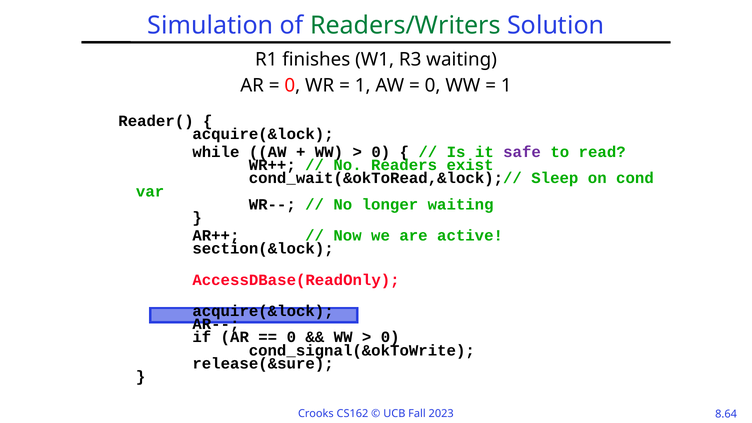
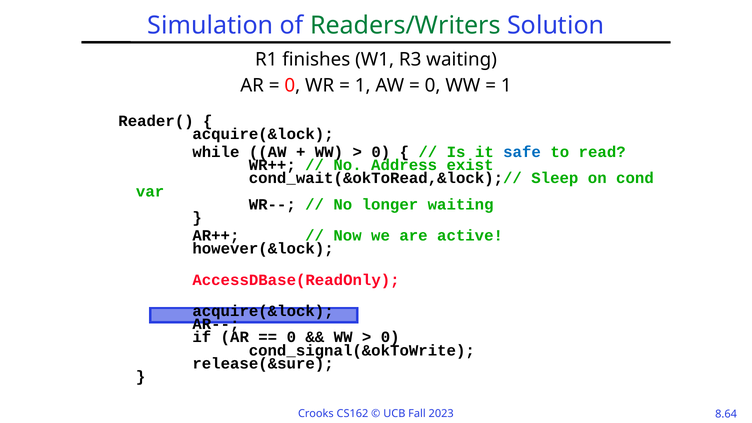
safe colour: purple -> blue (522, 152)
Readers: Readers -> Address (404, 165)
section(&lock: section(&lock -> however(&lock (263, 249)
